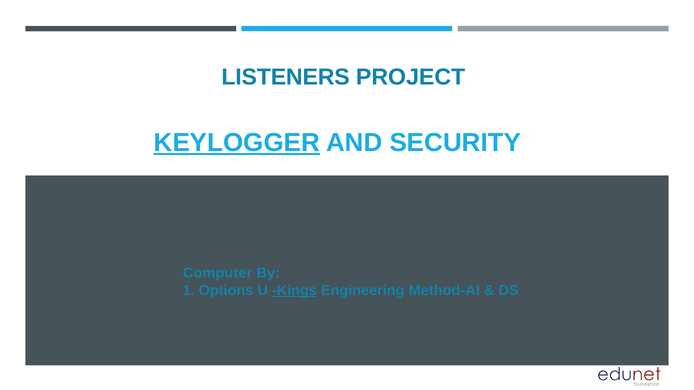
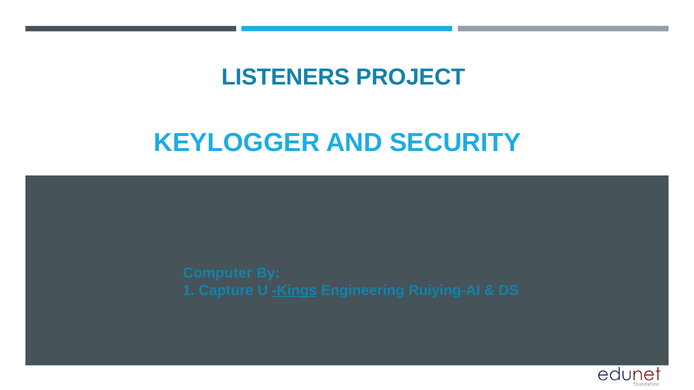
KEYLOGGER underline: present -> none (237, 143)
Options: Options -> Capture (226, 291)
Method-AI: Method-AI -> Ruiying-AI (444, 291)
